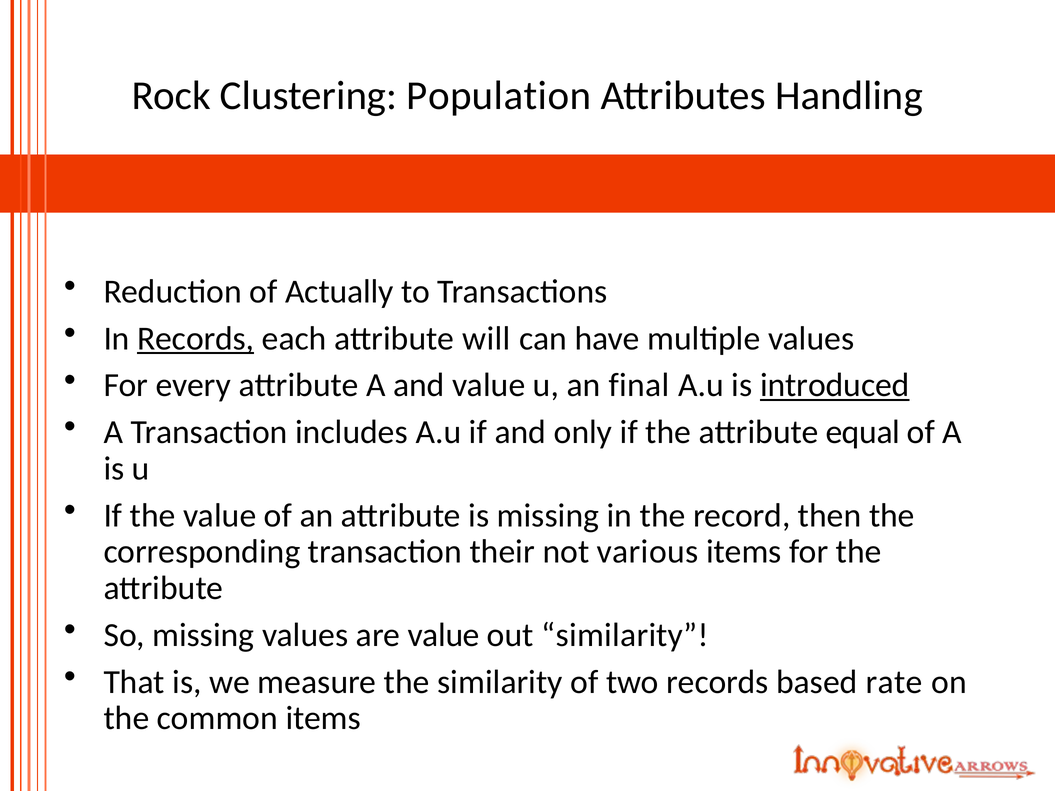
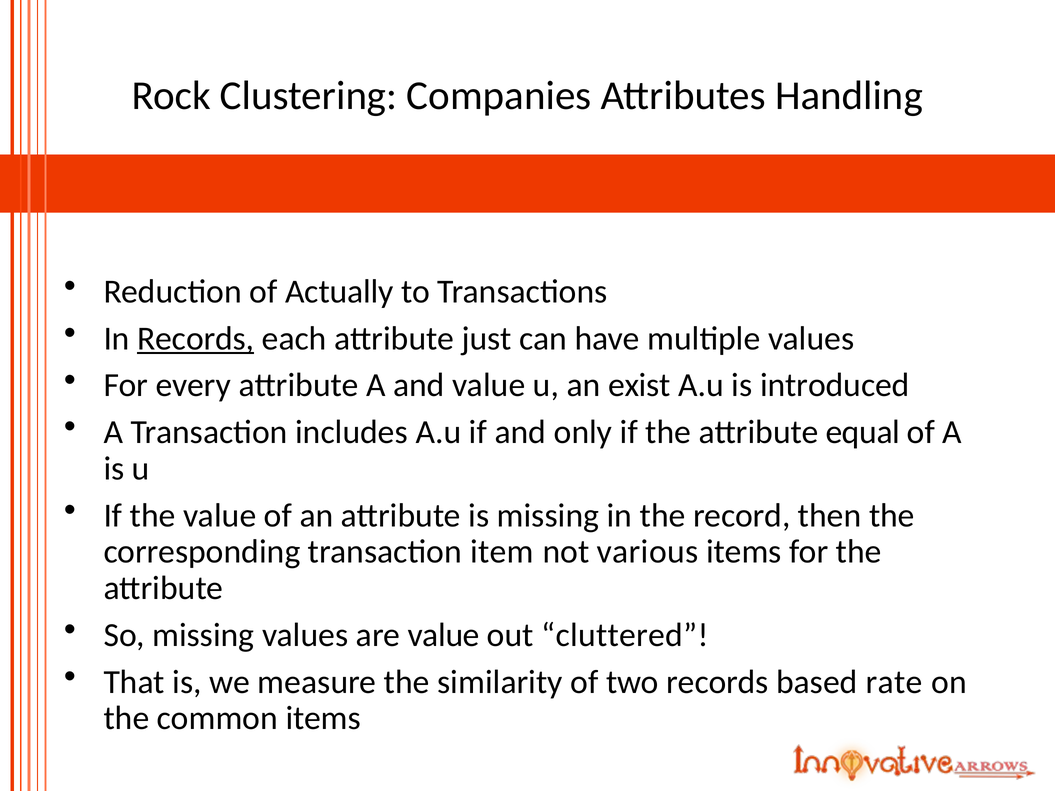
Population: Population -> Companies (499, 96)
will: will -> just (487, 339)
final: final -> exist (639, 385)
introduced underline: present -> none (835, 385)
their: their -> item (502, 552)
out similarity: similarity -> cluttered (625, 635)
